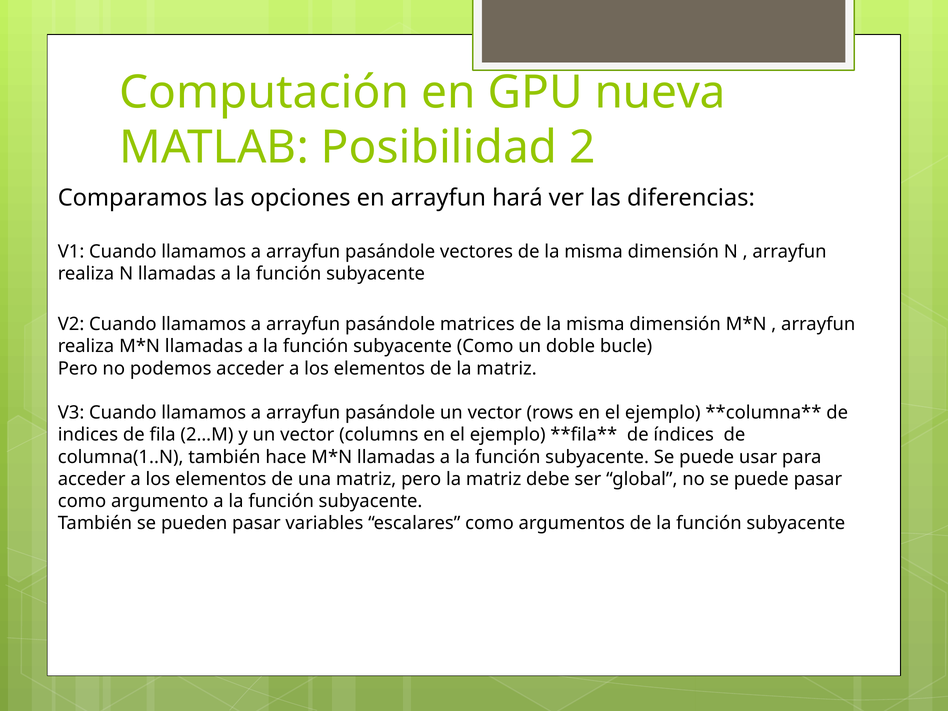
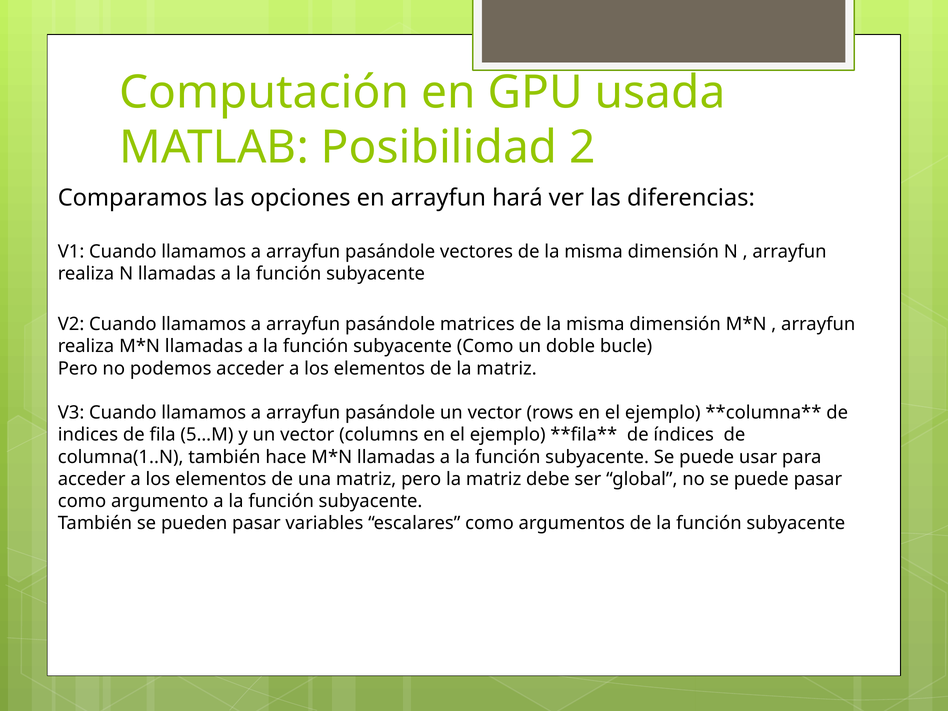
nueva: nueva -> usada (660, 92)
2…M: 2…M -> 5…M (207, 435)
